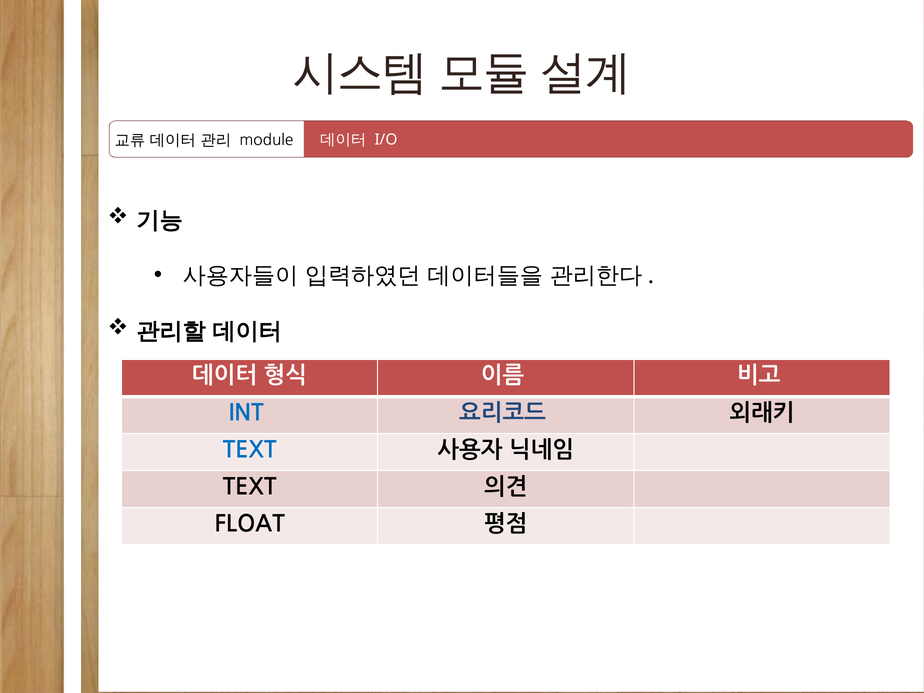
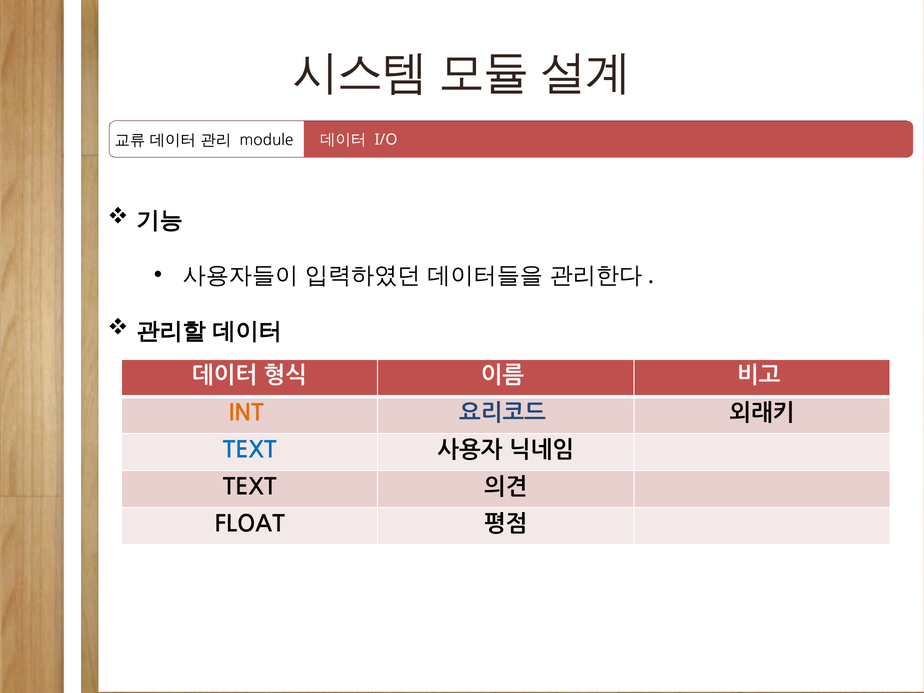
INT colour: blue -> orange (246, 413)
